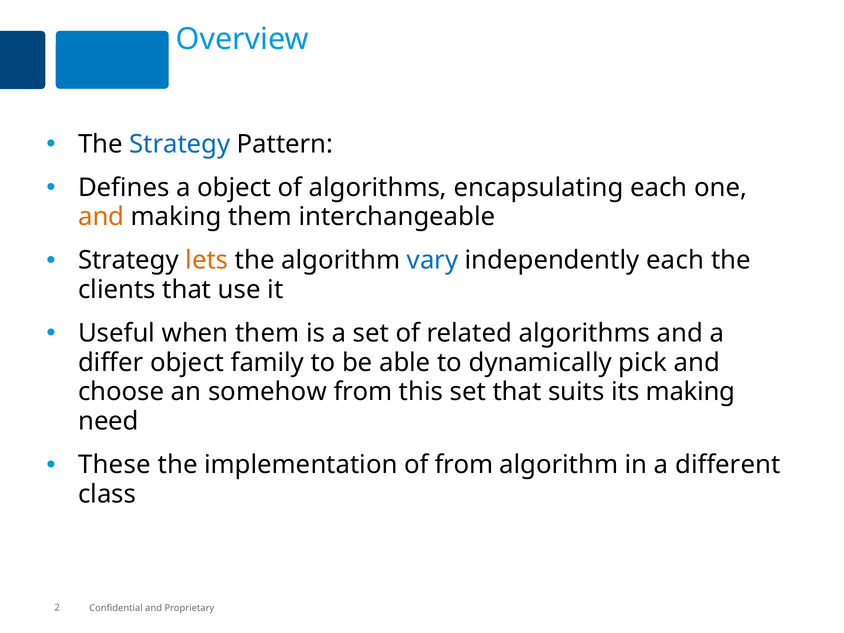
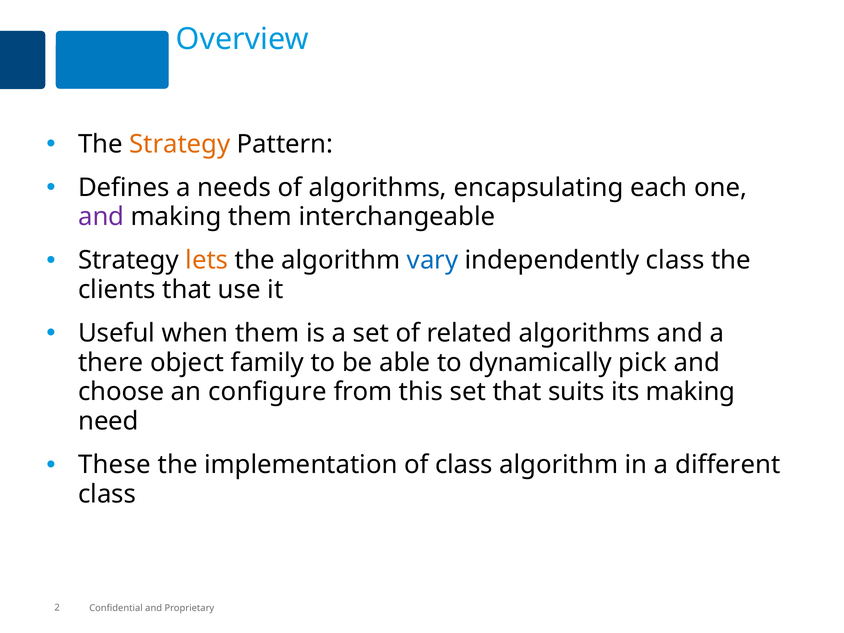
Strategy colour: blue -> orange (180, 144)
a object: object -> needs (234, 188)
and colour: orange -> purple (101, 217)
independently each: each -> class (675, 260)
differ: differ -> there (111, 363)
somehow: somehow -> configure (267, 392)
of from: from -> class (464, 465)
